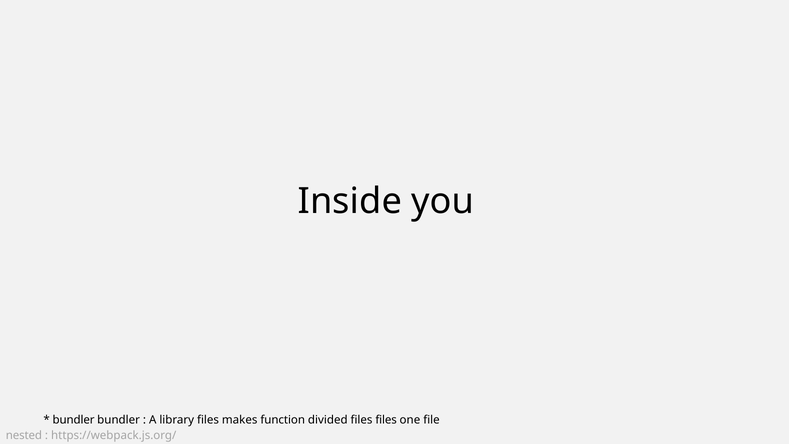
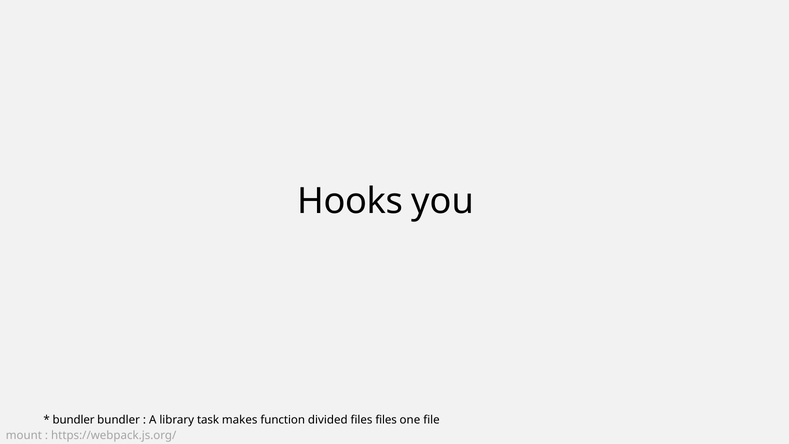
Inside: Inside -> Hooks (350, 201)
library files: files -> task (208, 420)
nested: nested -> mount (24, 435)
